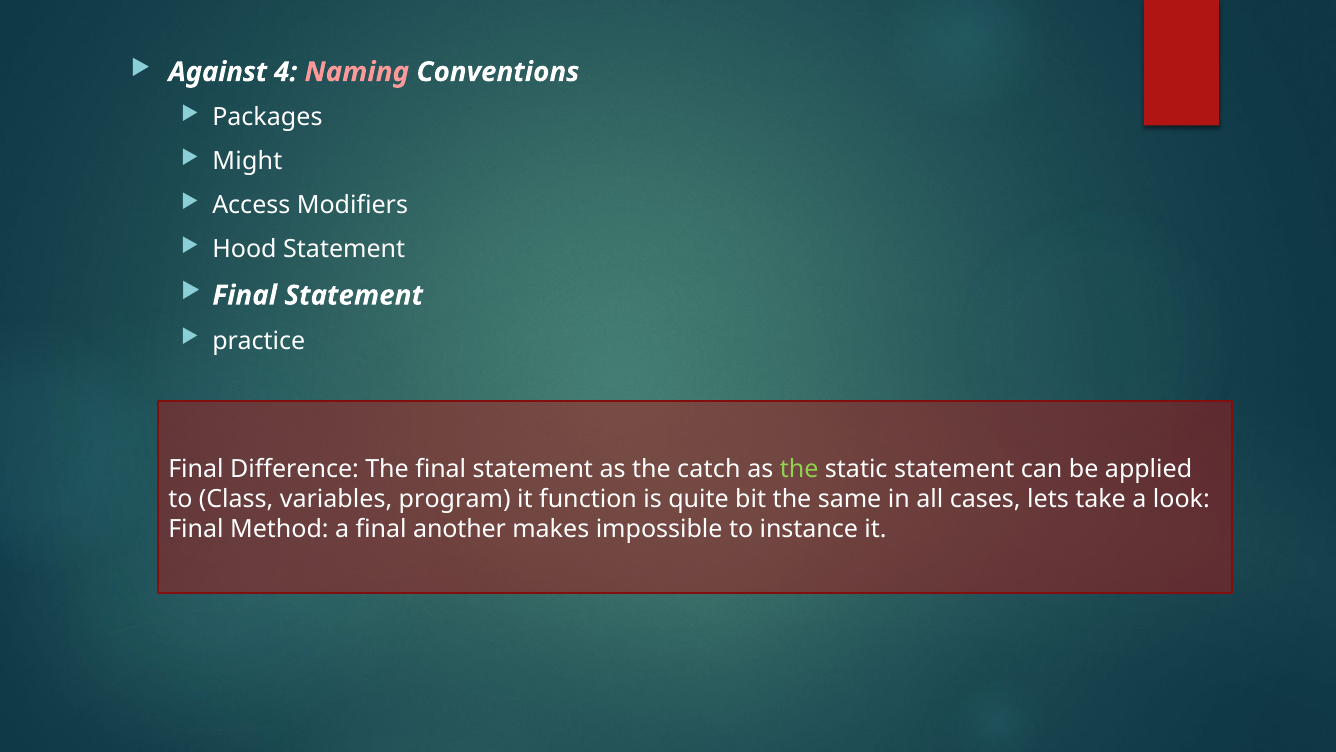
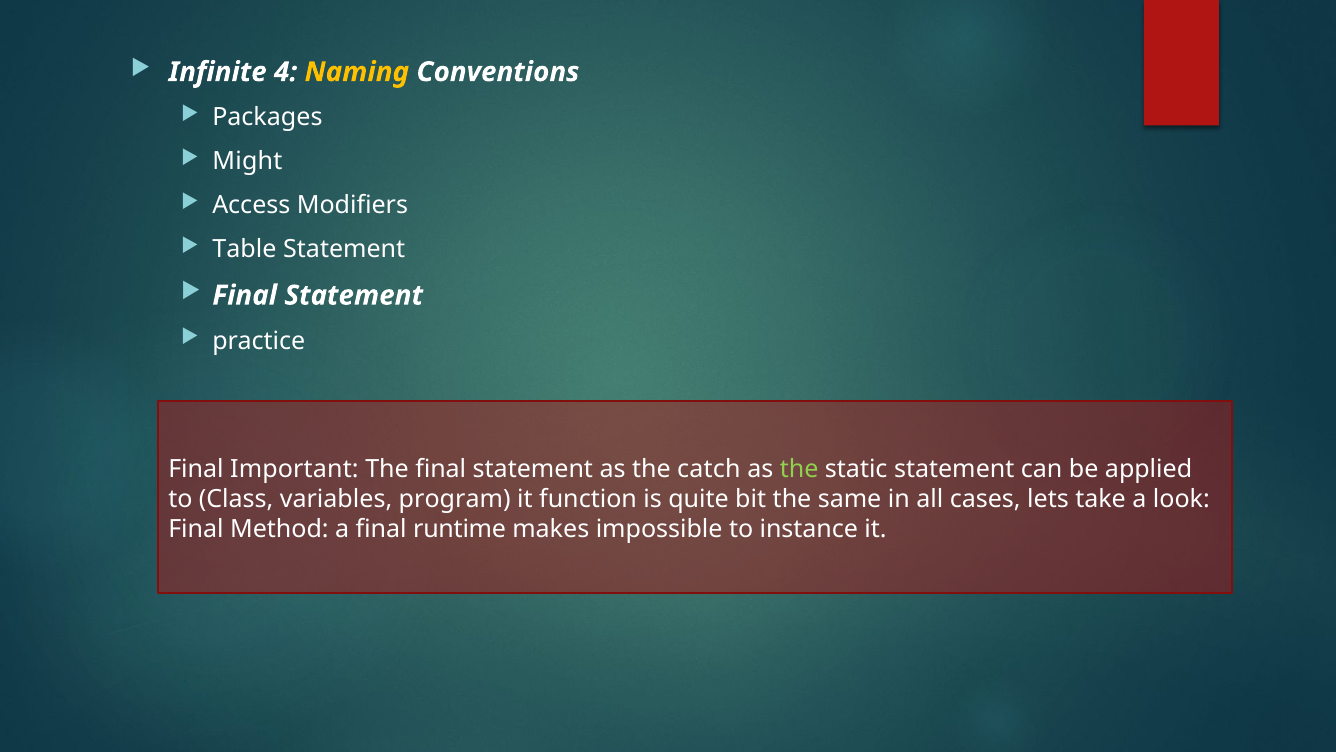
Against: Against -> Infinite (218, 72)
Naming colour: pink -> yellow (357, 72)
Hood: Hood -> Table (244, 249)
Difference: Difference -> Important (294, 469)
another: another -> runtime (460, 529)
